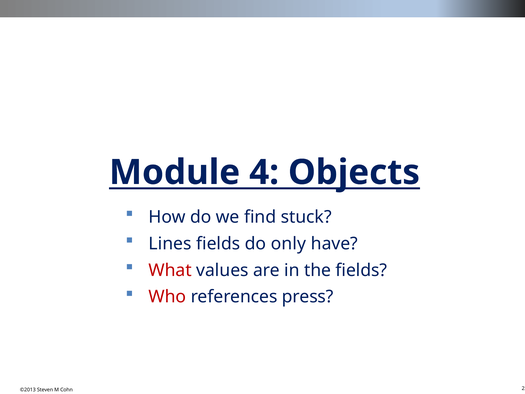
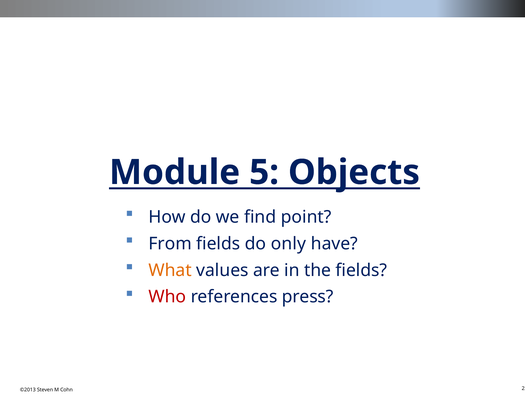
4: 4 -> 5 (264, 172)
stuck: stuck -> point (306, 217)
Lines: Lines -> From (170, 243)
What colour: red -> orange (170, 270)
